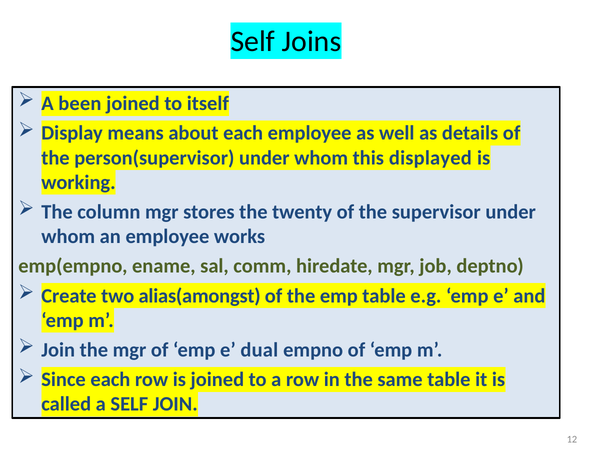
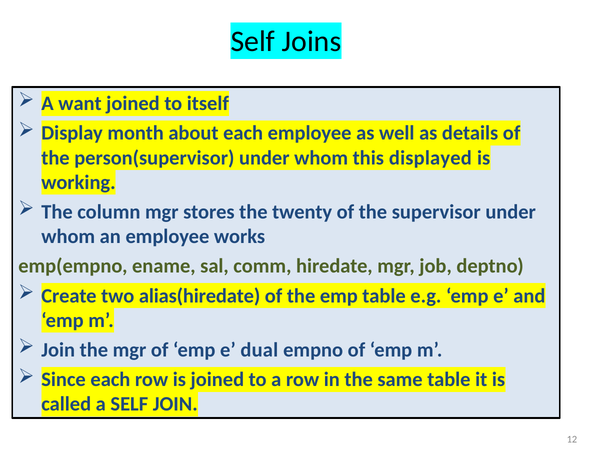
been: been -> want (80, 104)
means: means -> month (136, 133)
alias(amongst: alias(amongst -> alias(hiredate (200, 296)
